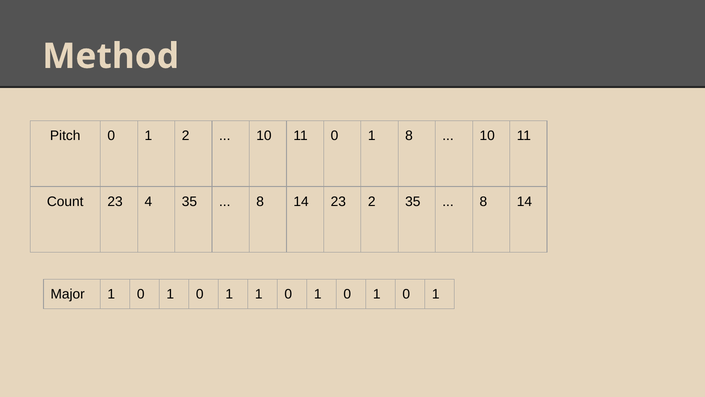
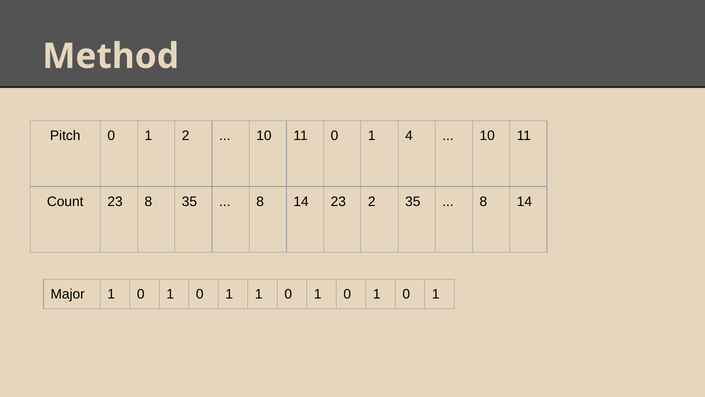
1 8: 8 -> 4 (409, 136)
23 4: 4 -> 8 (148, 201)
